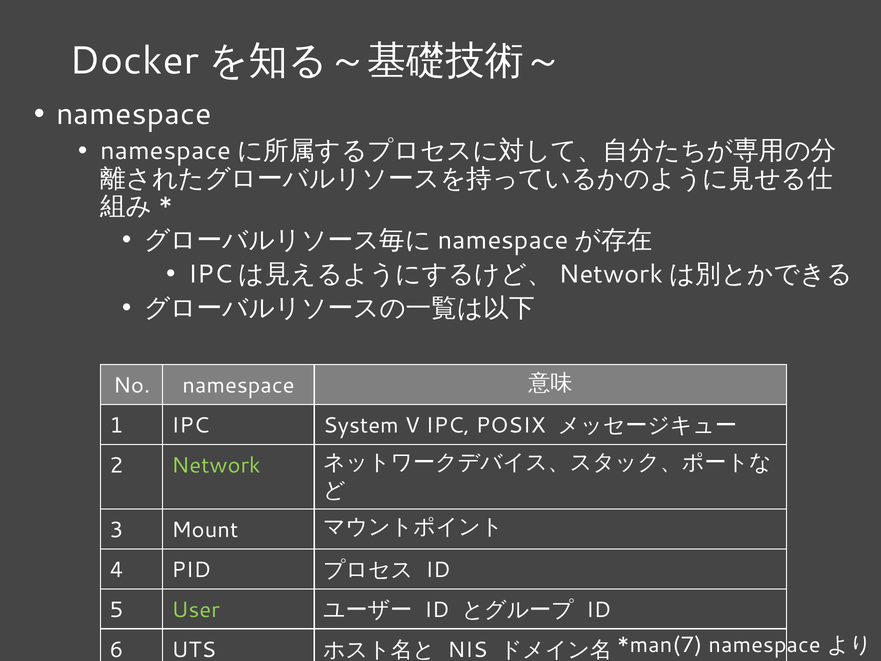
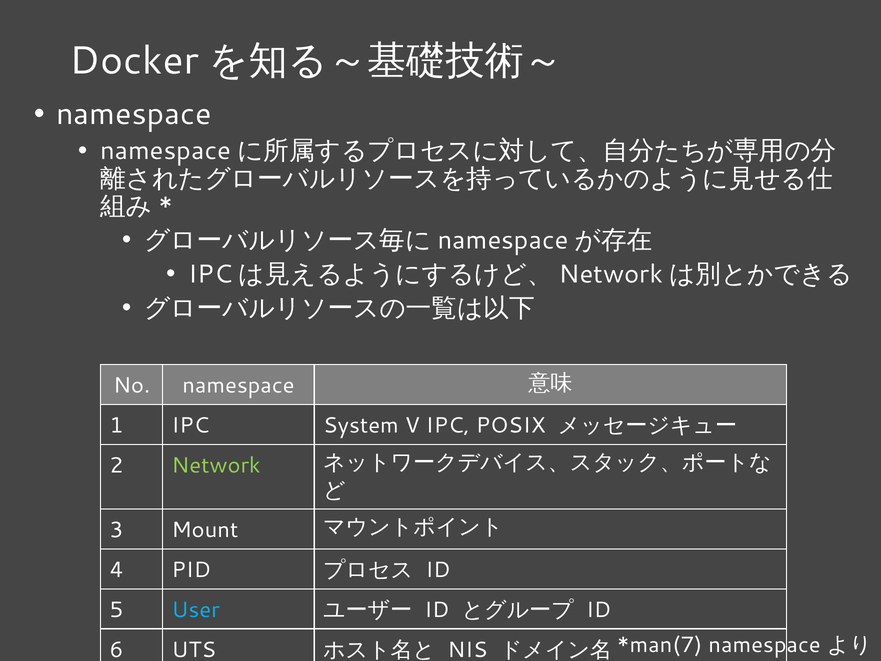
User colour: light green -> light blue (196, 610)
